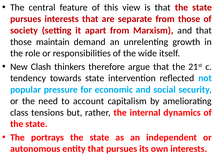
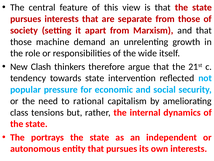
maintain: maintain -> machine (53, 42)
account: account -> rational (89, 101)
